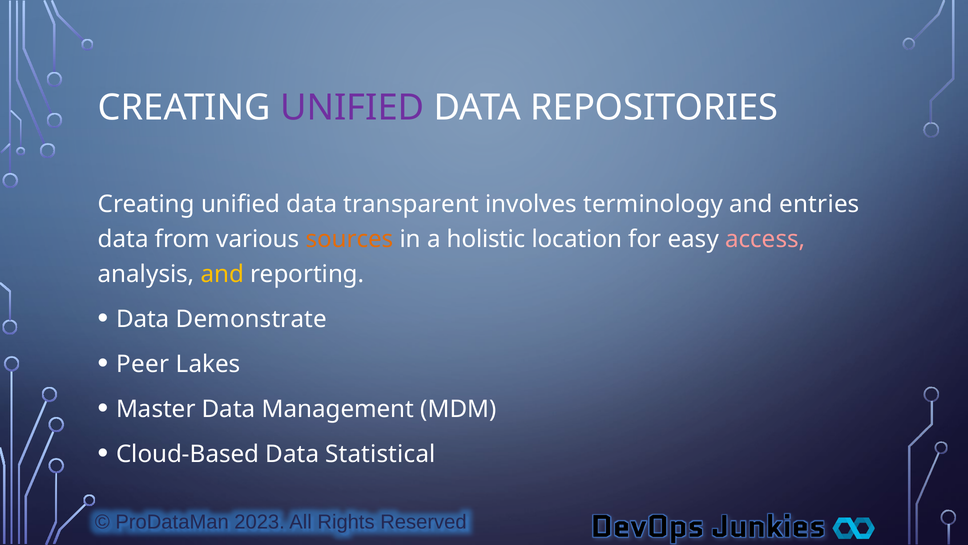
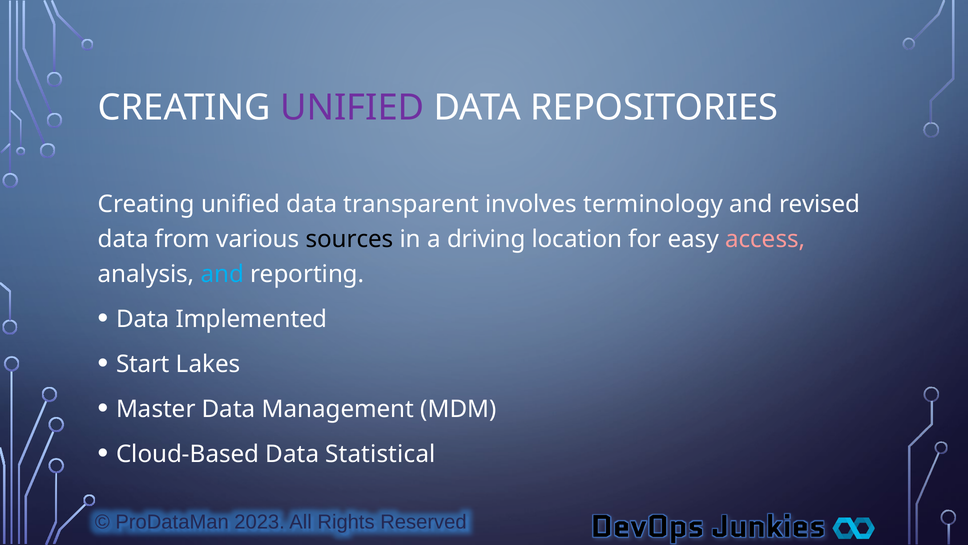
entries: entries -> revised (820, 204)
sources colour: orange -> black (350, 239)
holistic: holistic -> driving (486, 239)
and colour: yellow -> light blue (222, 274)
Demonstrate: Demonstrate -> Implemented (251, 319)
Peer: Peer -> Start (143, 364)
